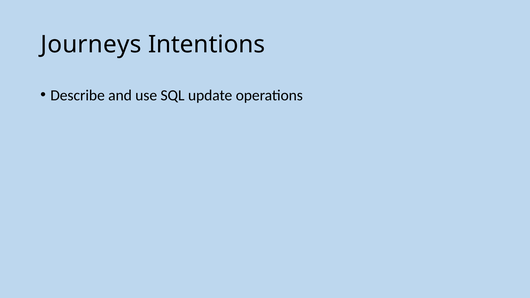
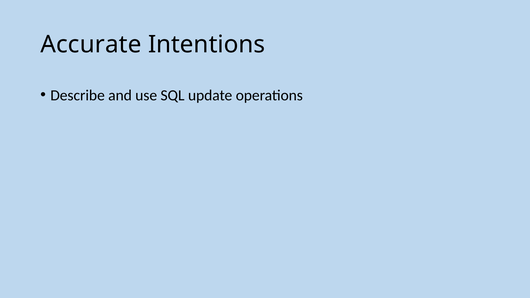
Journeys: Journeys -> Accurate (91, 45)
